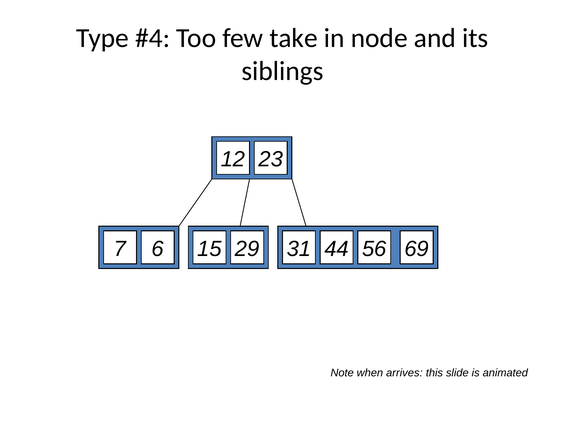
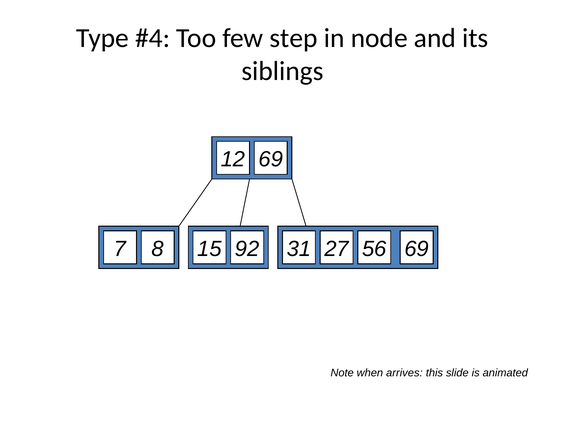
take: take -> step (294, 38)
12 23: 23 -> 69 (271, 159)
6: 6 -> 8 (158, 249)
29: 29 -> 92 (247, 249)
44: 44 -> 27 (337, 249)
